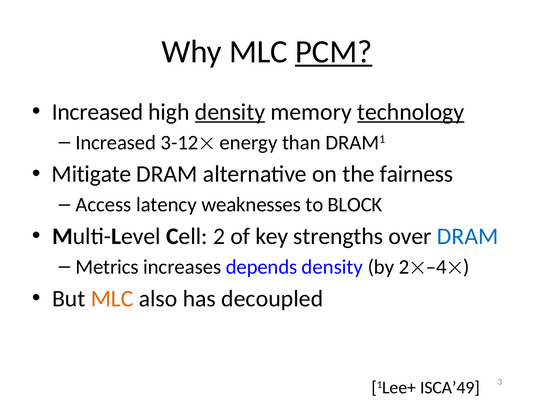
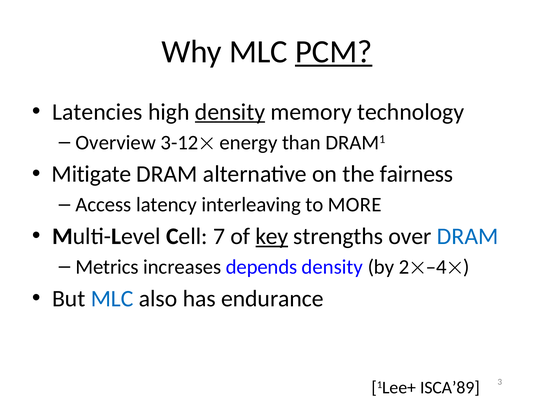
Increased: Increased -> Latencies (97, 112)
technology underline: present -> none (411, 112)
Increased: Increased -> Overview (116, 143)
weaknesses: weaknesses -> interleaving (251, 205)
BLOCK: BLOCK -> MORE (355, 205)
2: 2 -> 7 (219, 237)
key underline: none -> present (272, 237)
MLC colour: orange -> blue (112, 299)
decoupled: decoupled -> endurance (272, 299)
ISCA’49: ISCA’49 -> ISCA’89 (450, 388)
